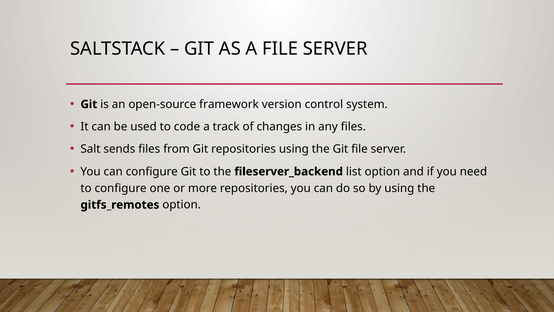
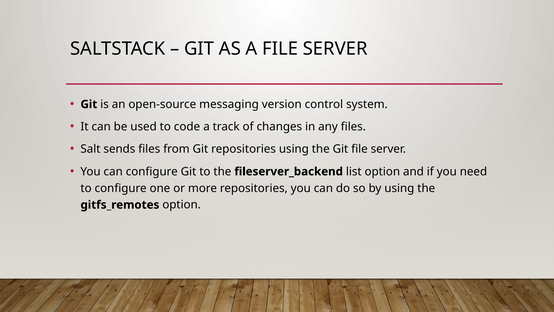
framework: framework -> messaging (229, 104)
